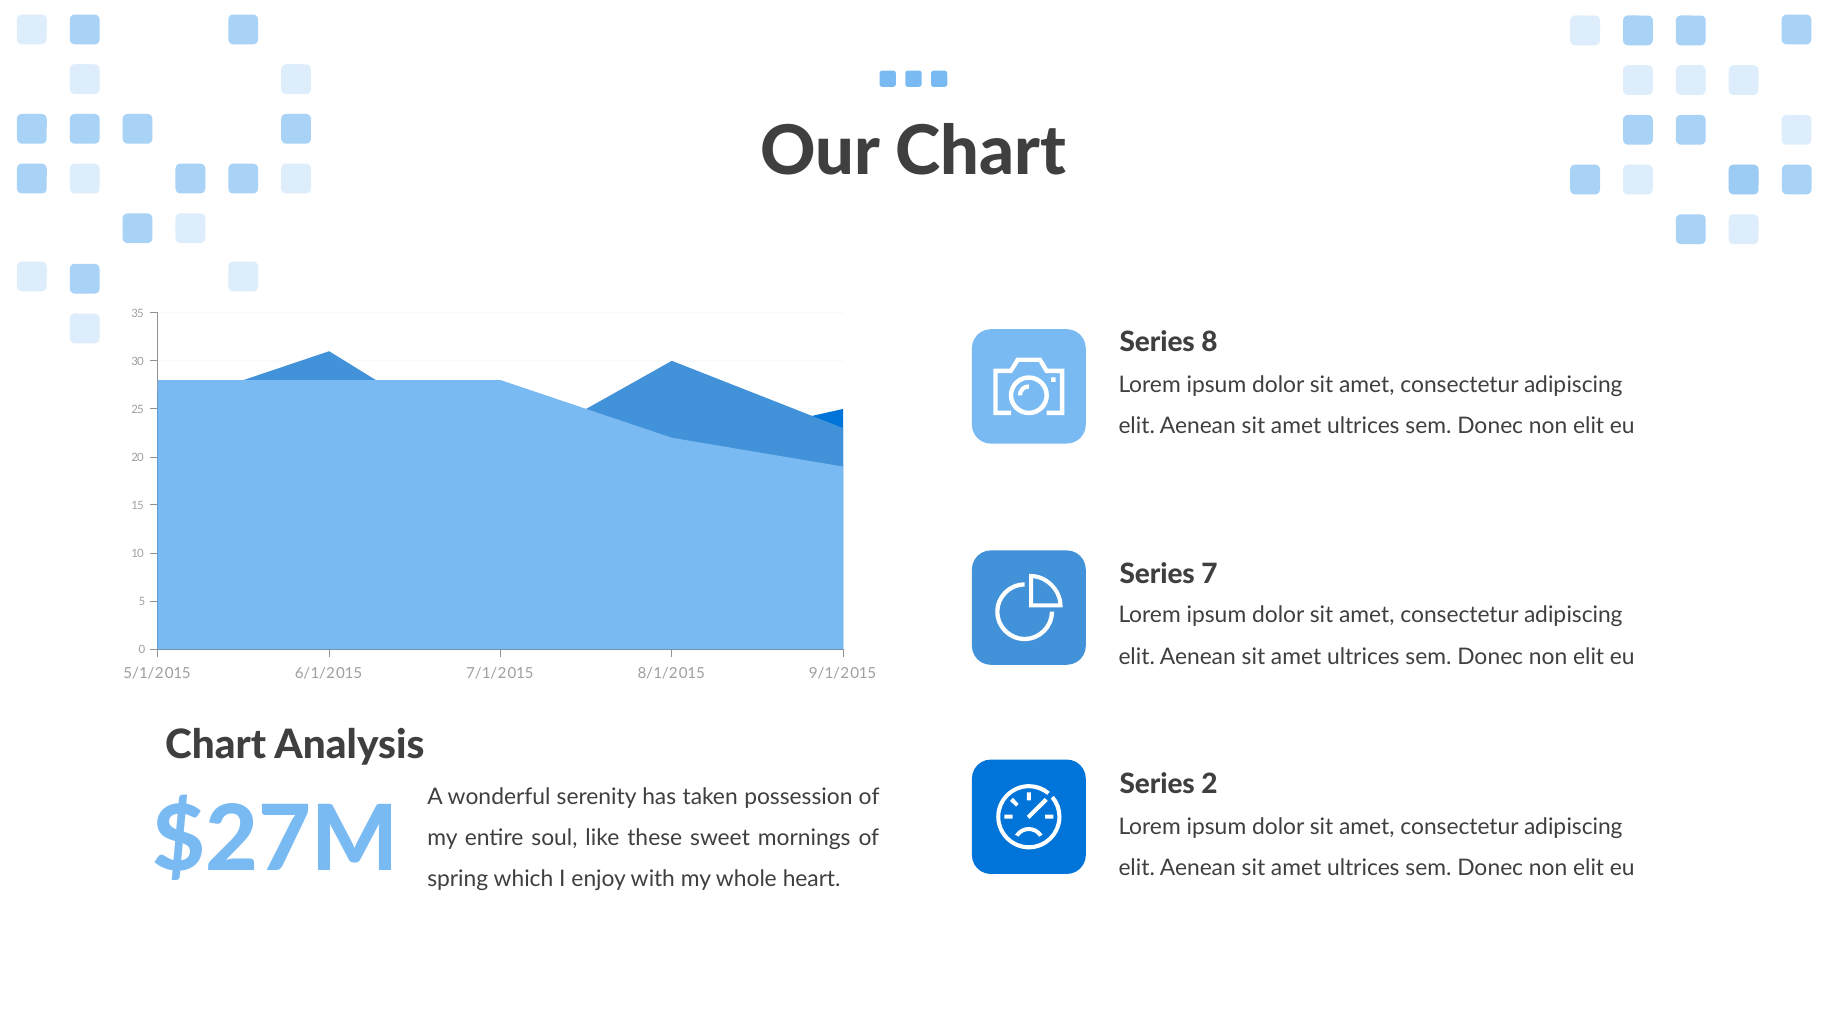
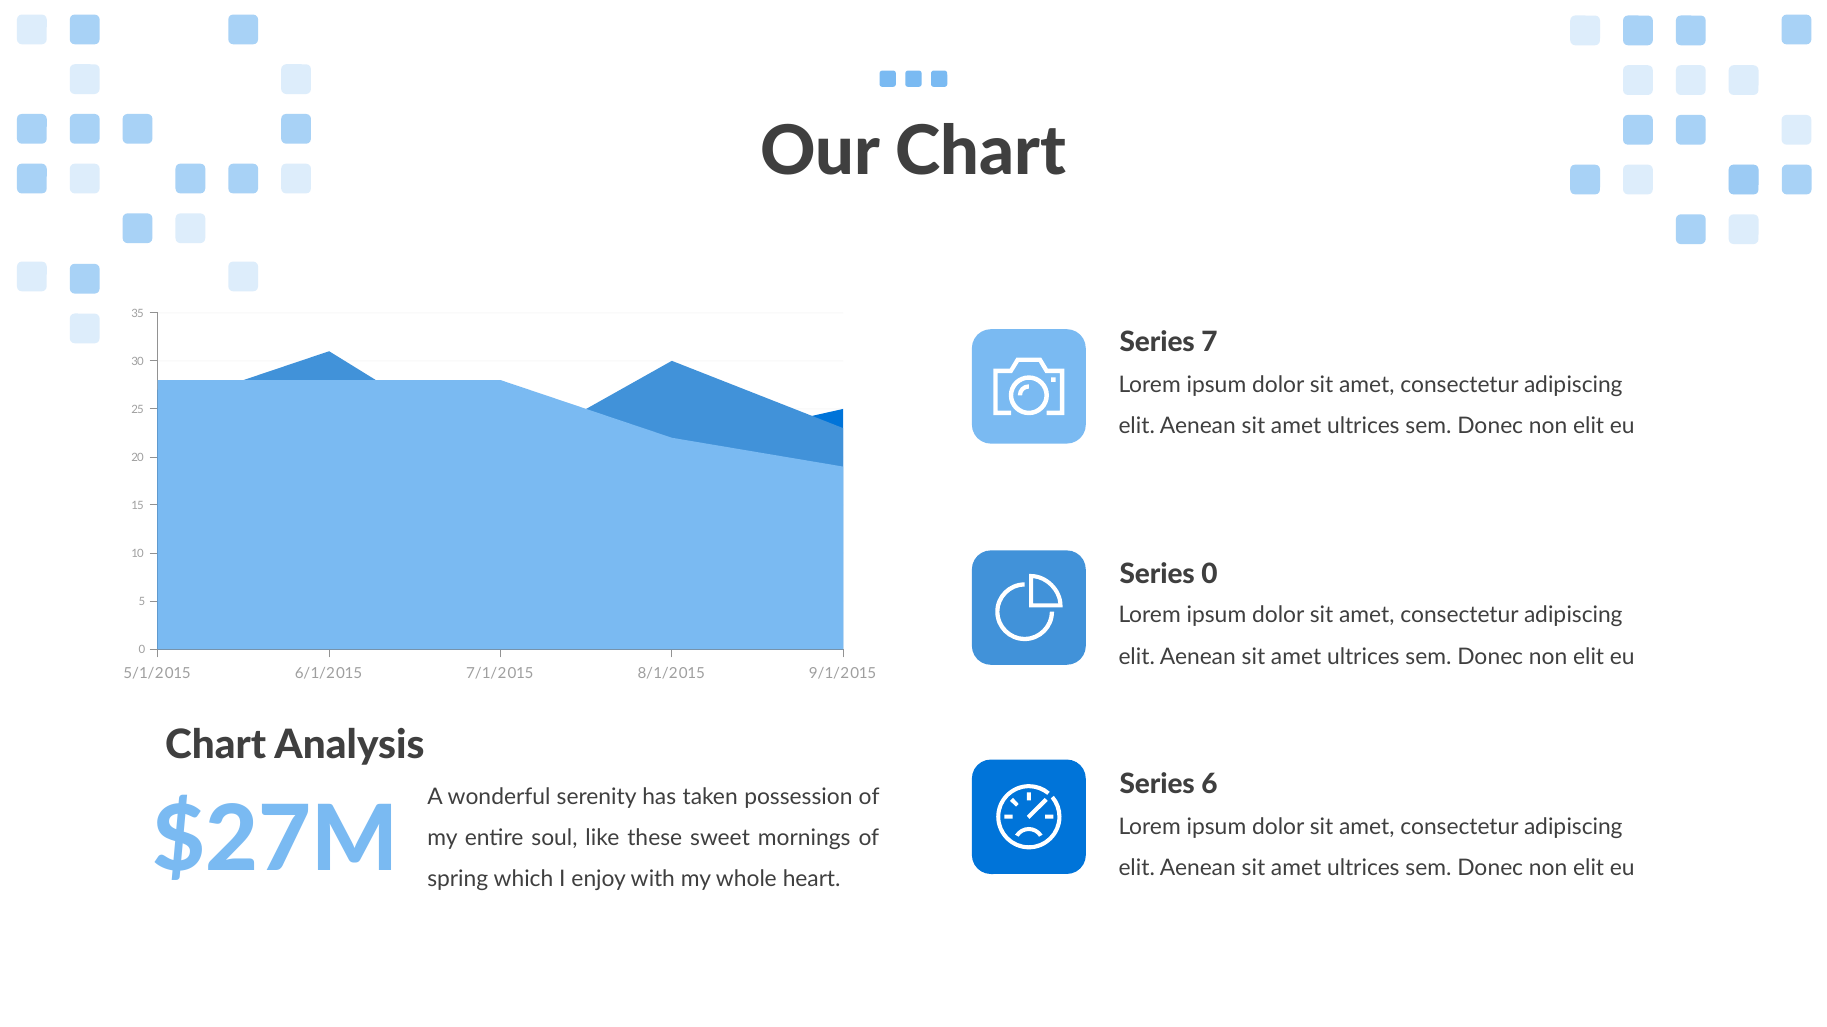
8: 8 -> 7 (1210, 342)
Series 7: 7 -> 0 (1210, 574)
2: 2 -> 6 (1210, 785)
